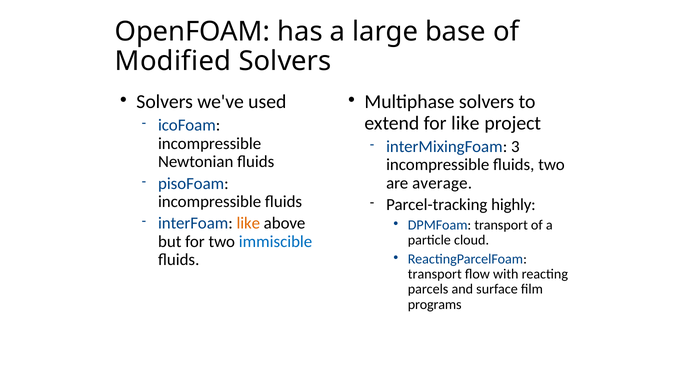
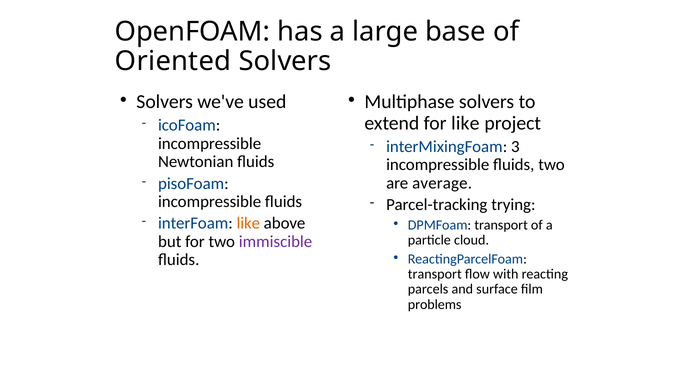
Modified: Modified -> Oriented (173, 61)
highly: highly -> trying (513, 205)
immiscible colour: blue -> purple (276, 241)
programs: programs -> problems (435, 304)
